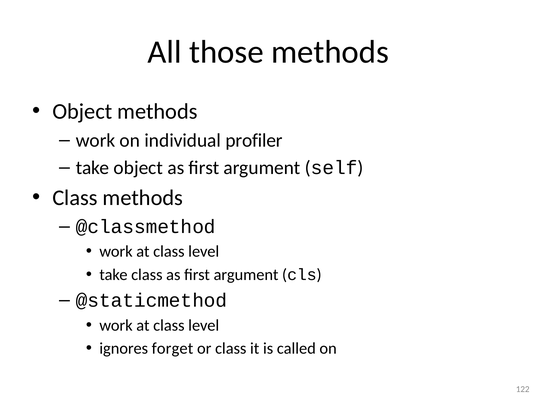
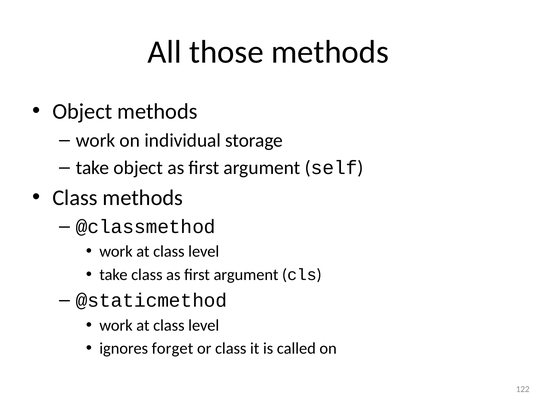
profiler: profiler -> storage (254, 141)
